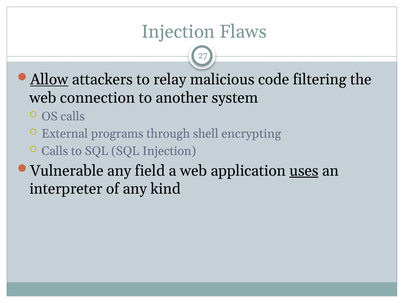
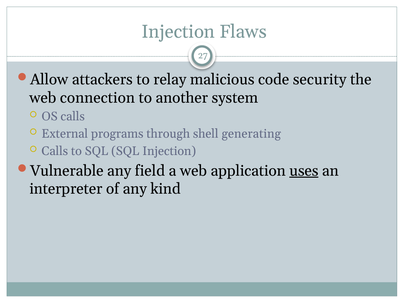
Allow underline: present -> none (49, 79)
filtering: filtering -> security (320, 79)
encrypting: encrypting -> generating (251, 134)
